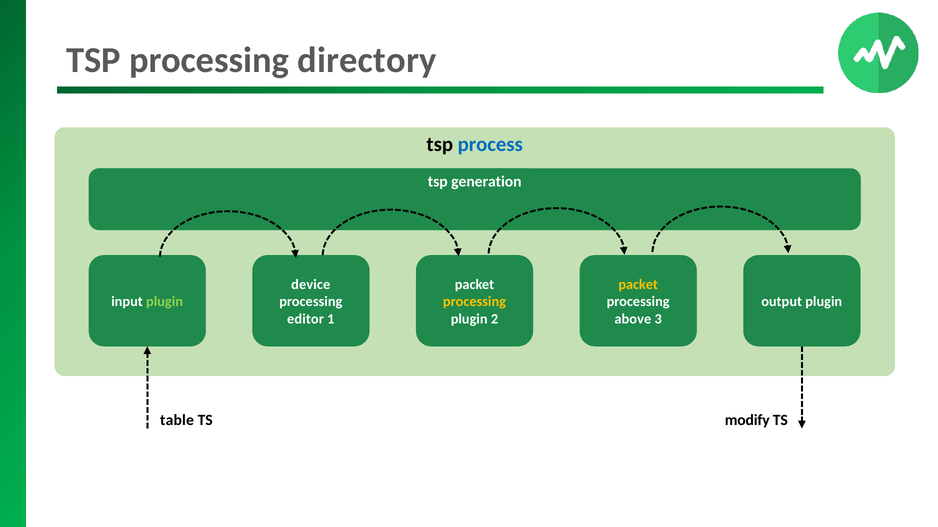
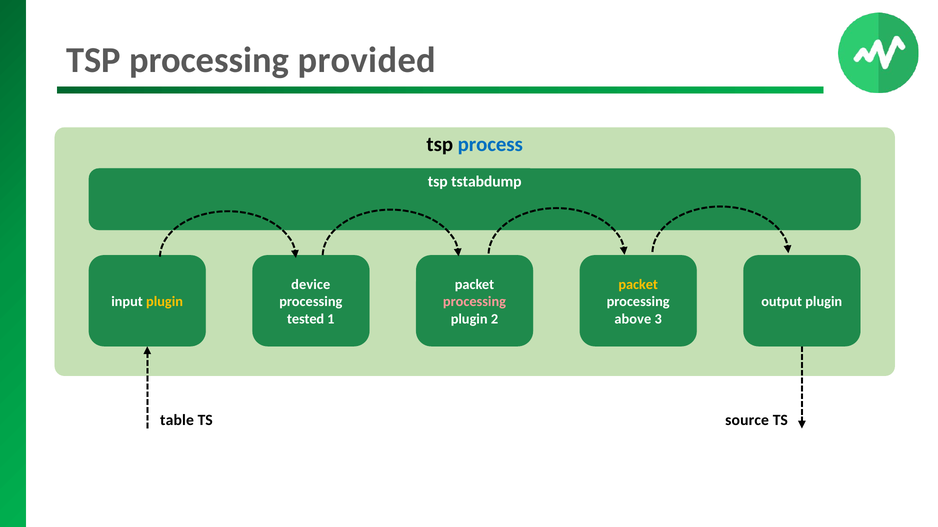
directory: directory -> provided (367, 60)
generation: generation -> tstabdump (486, 182)
plugin colour: light green -> yellow (165, 302)
processing colour: yellow -> pink (474, 302)
editor: editor -> tested (306, 319)
modify: modify -> source (747, 421)
